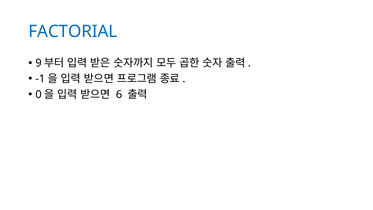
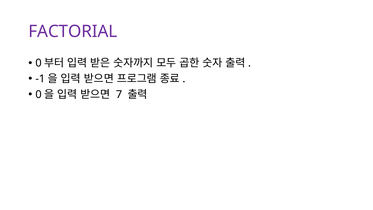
FACTORIAL colour: blue -> purple (73, 31)
9: 9 -> 0 (39, 63)
6: 6 -> 7 (119, 94)
